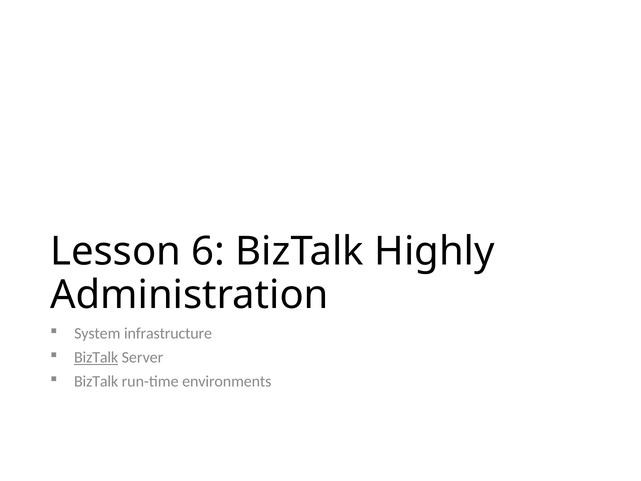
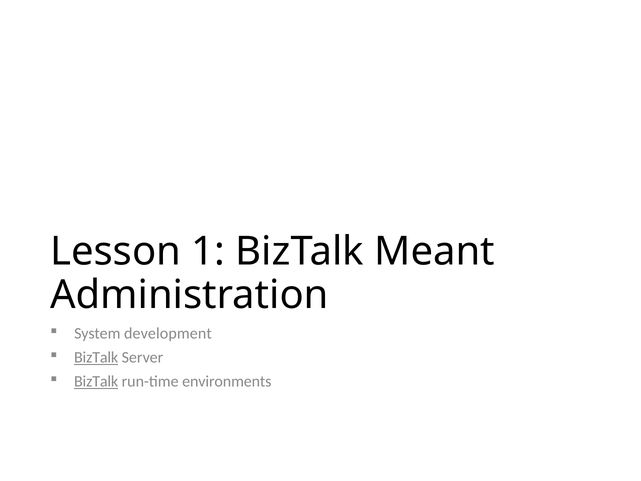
6: 6 -> 1 (208, 251)
Highly: Highly -> Meant (435, 251)
infrastructure: infrastructure -> development (168, 334)
BizTalk underline: none -> present (96, 382)
